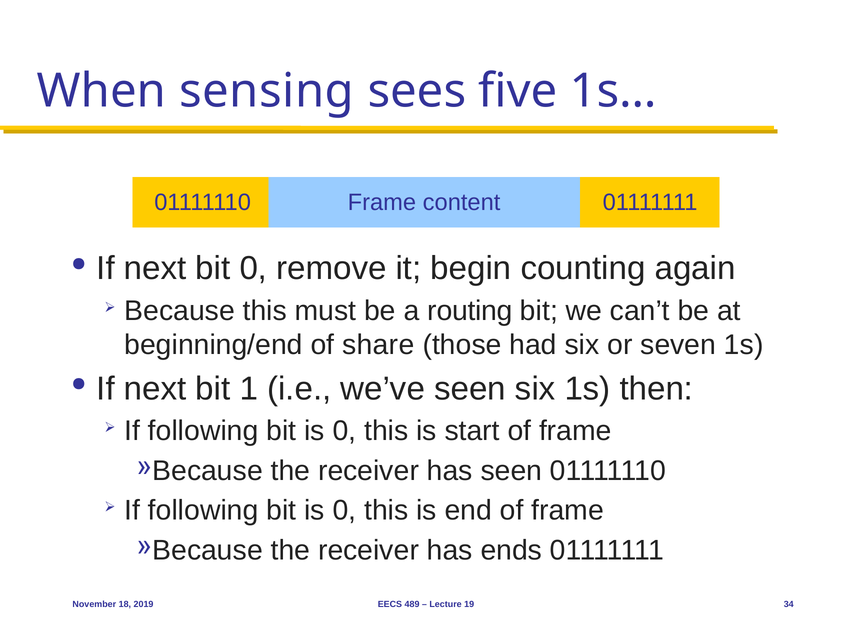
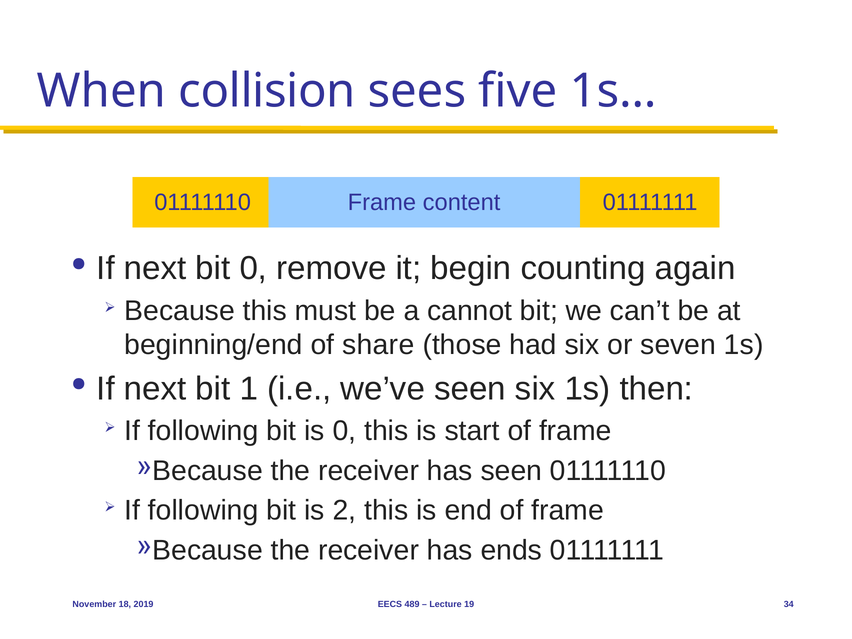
sensing: sensing -> collision (267, 91)
routing: routing -> cannot (470, 311)
0: 0 -> 2 (344, 510)
